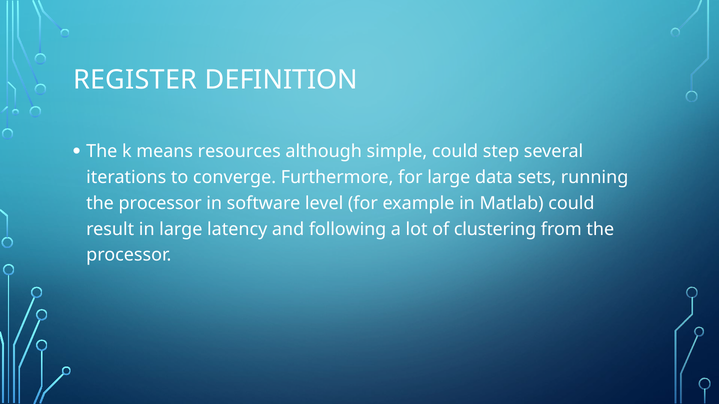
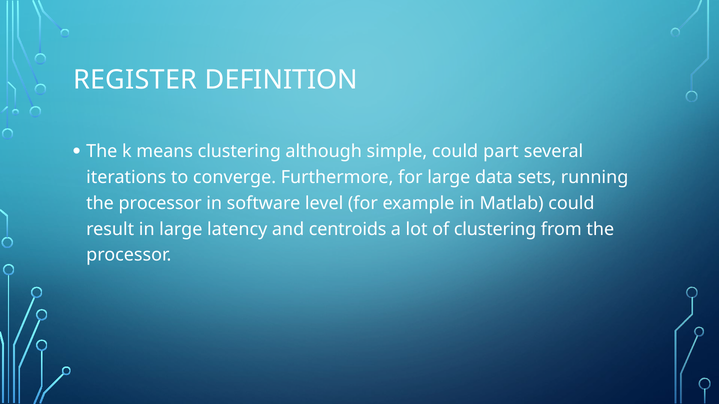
means resources: resources -> clustering (239, 152)
step: step -> part (501, 152)
following: following -> centroids (348, 229)
